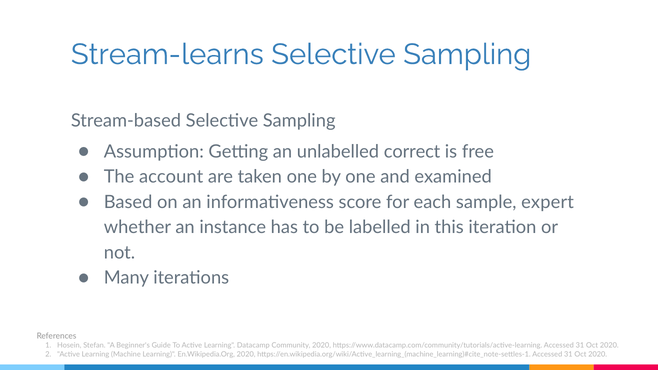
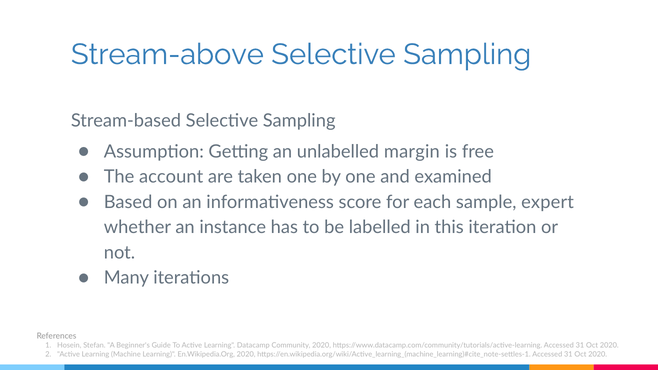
Stream-learns: Stream-learns -> Stream-above (167, 54)
correct: correct -> margin (412, 152)
